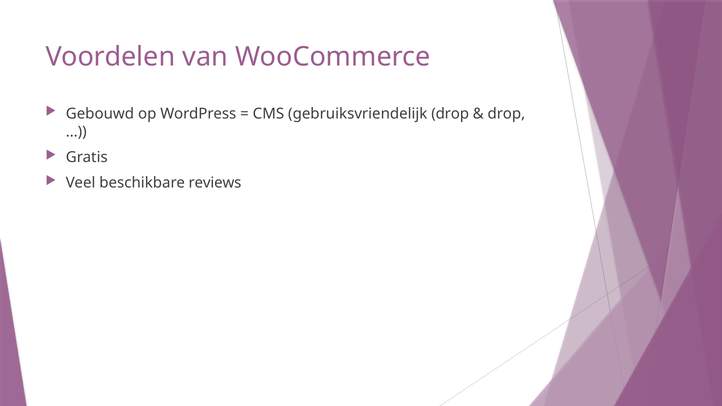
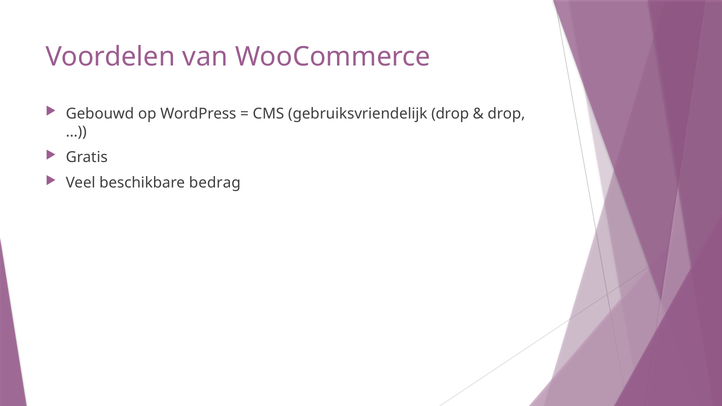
reviews: reviews -> bedrag (215, 183)
